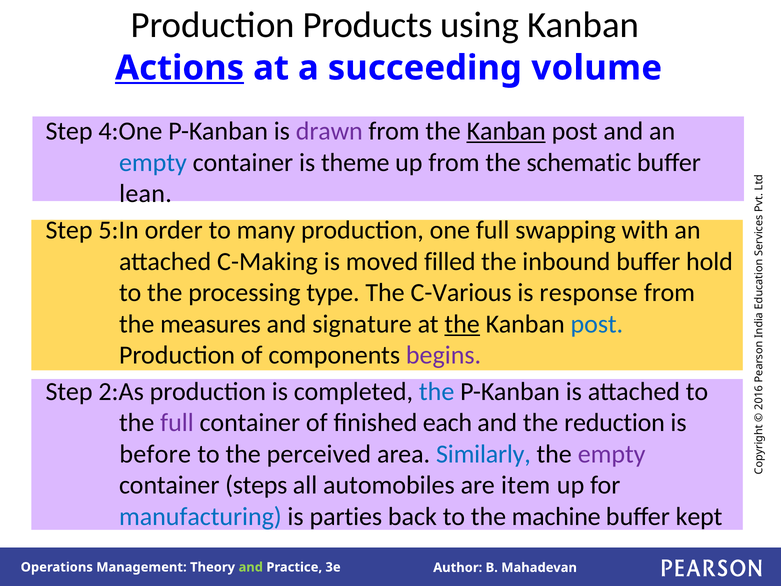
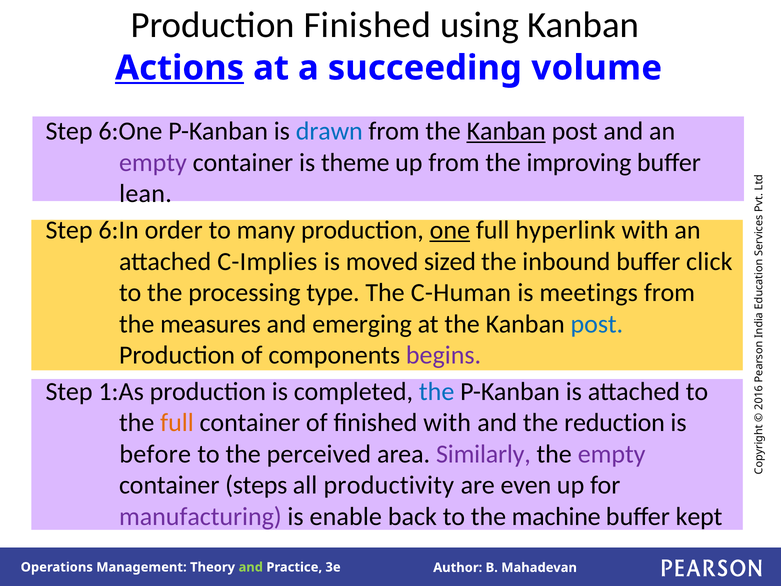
Production Products: Products -> Finished (367, 25)
4:One: 4:One -> 6:One (130, 131)
drawn colour: purple -> blue (329, 131)
empty colour: blue -> purple (153, 162)
schematic: schematic -> improving (579, 162)
5:In: 5:In -> 6:In (119, 230)
one underline: none -> present (450, 230)
swapping: swapping -> hyperlink (565, 230)
C-Making: C-Making -> C-Implies (267, 261)
filled: filled -> sized (450, 261)
hold: hold -> click (709, 261)
C-Various: C-Various -> C-Human (461, 293)
response: response -> meetings (589, 293)
signature: signature -> emerging (362, 324)
the underline: present -> none (462, 324)
2:As: 2:As -> 1:As (121, 391)
full colour: purple -> orange (177, 423)
finished each: each -> with (447, 423)
Similarly colour: blue -> purple (483, 454)
automobiles: automobiles -> productivity (389, 485)
item: item -> even (526, 485)
manufacturing colour: blue -> purple (200, 516)
parties: parties -> enable (346, 516)
